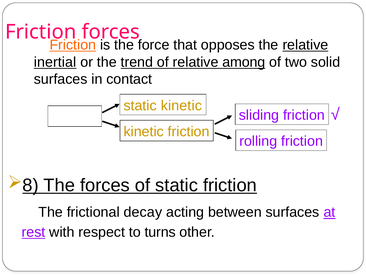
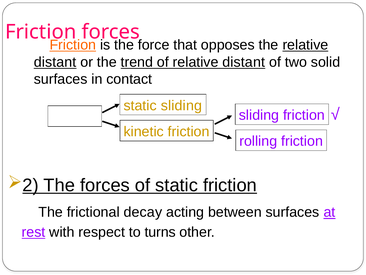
inertial: inertial -> distant (55, 62)
of relative among: among -> distant (244, 62)
static kinetic: kinetic -> sliding (181, 105)
8: 8 -> 2 (31, 185)
